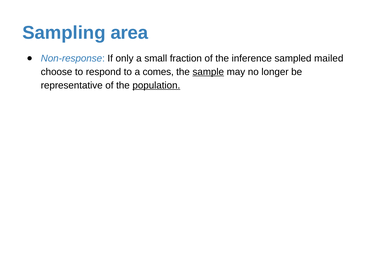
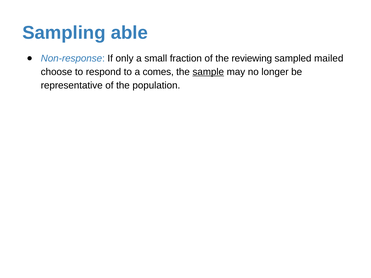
area: area -> able (129, 33)
inference: inference -> reviewing (252, 58)
population underline: present -> none (156, 85)
